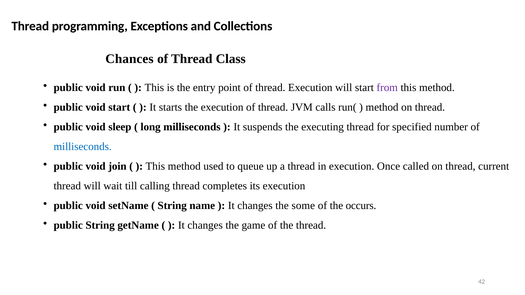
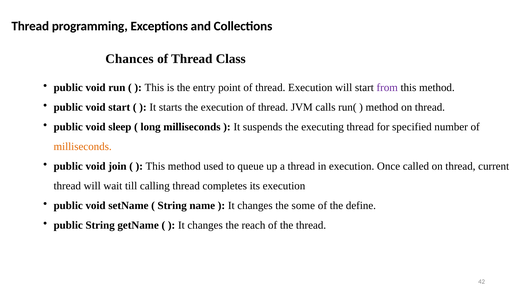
milliseconds colour: blue -> orange (83, 147)
occurs: occurs -> define (361, 206)
game: game -> reach (253, 226)
